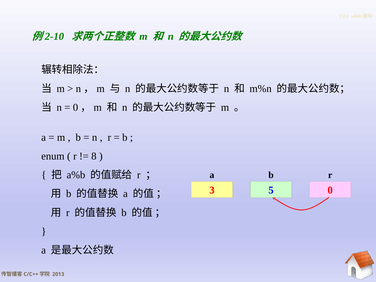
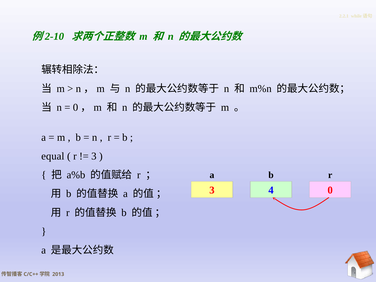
enum: enum -> equal (53, 156)
8: 8 -> 3 (94, 156)
5: 5 -> 4 (271, 190)
